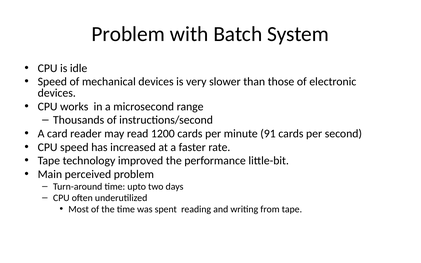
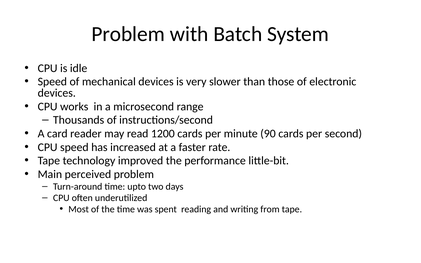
91: 91 -> 90 (268, 134)
